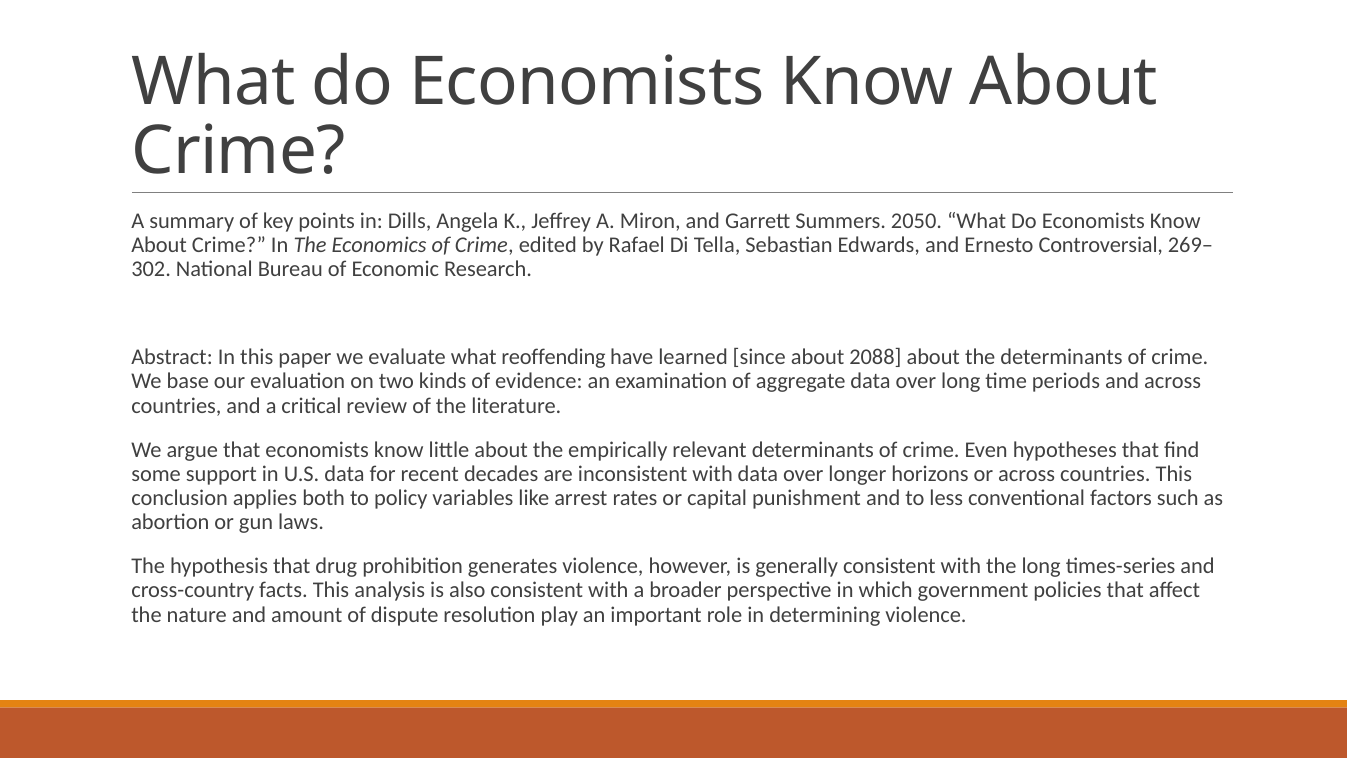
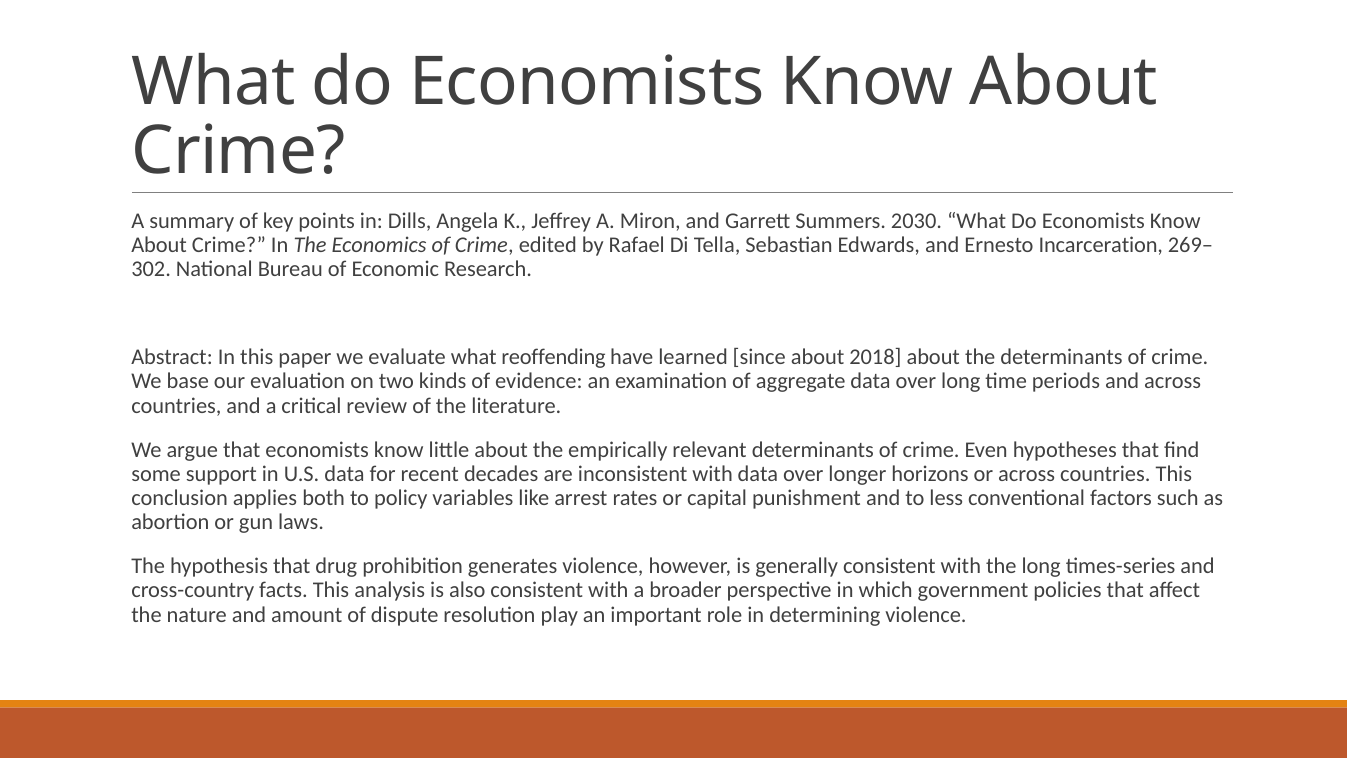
2050: 2050 -> 2030 (917, 221)
Controversial: Controversial -> Incarceration (1101, 245)
2088: 2088 -> 2018 (875, 357)
